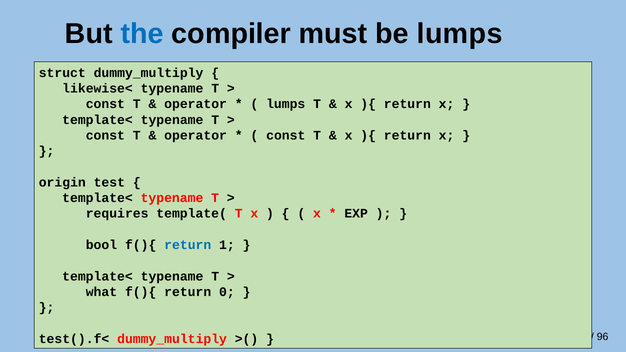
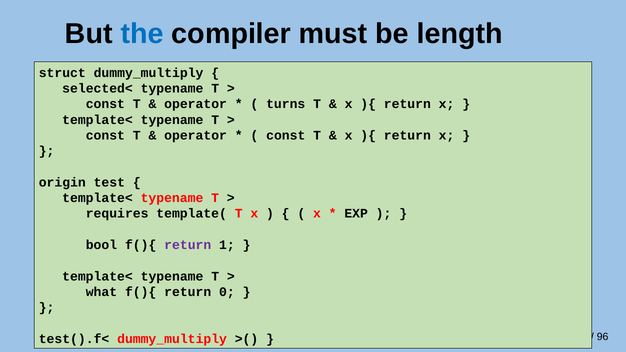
be lumps: lumps -> length (460, 34)
likewise<: likewise< -> selected< (98, 89)
lumps: lumps -> turns (286, 104)
return colour: blue -> purple (188, 245)
